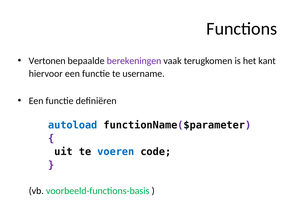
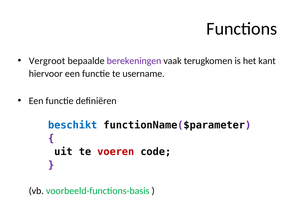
Vertonen: Vertonen -> Vergroot (47, 61)
autoload: autoload -> beschikt (73, 125)
voeren colour: blue -> red (116, 151)
